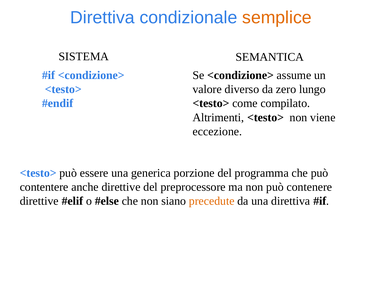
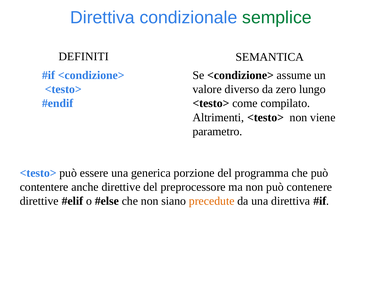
semplice colour: orange -> green (277, 18)
SISTEMA: SISTEMA -> DEFINITI (84, 57)
eccezione: eccezione -> parametro (217, 132)
